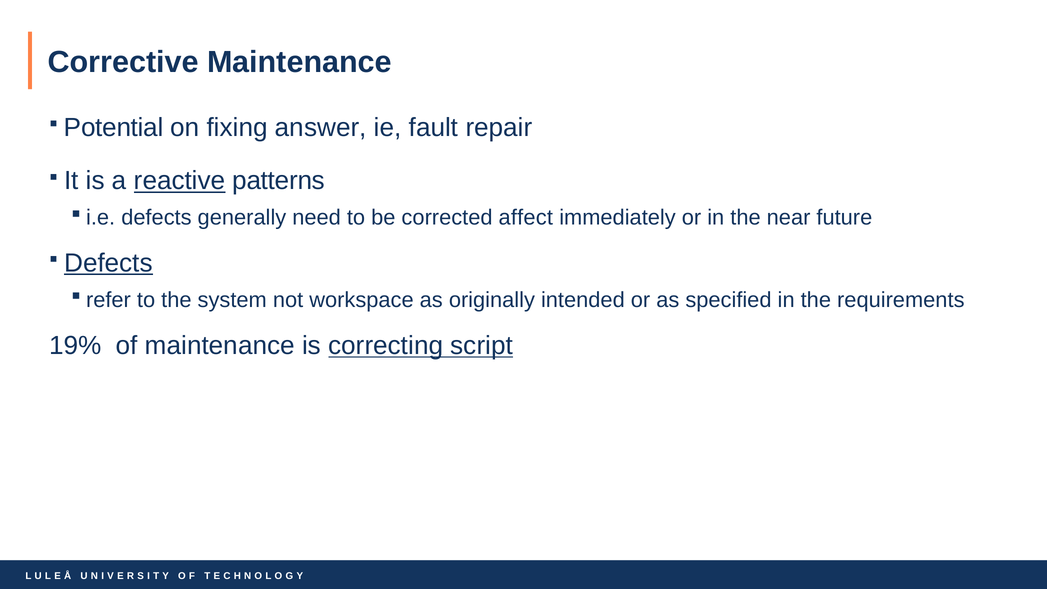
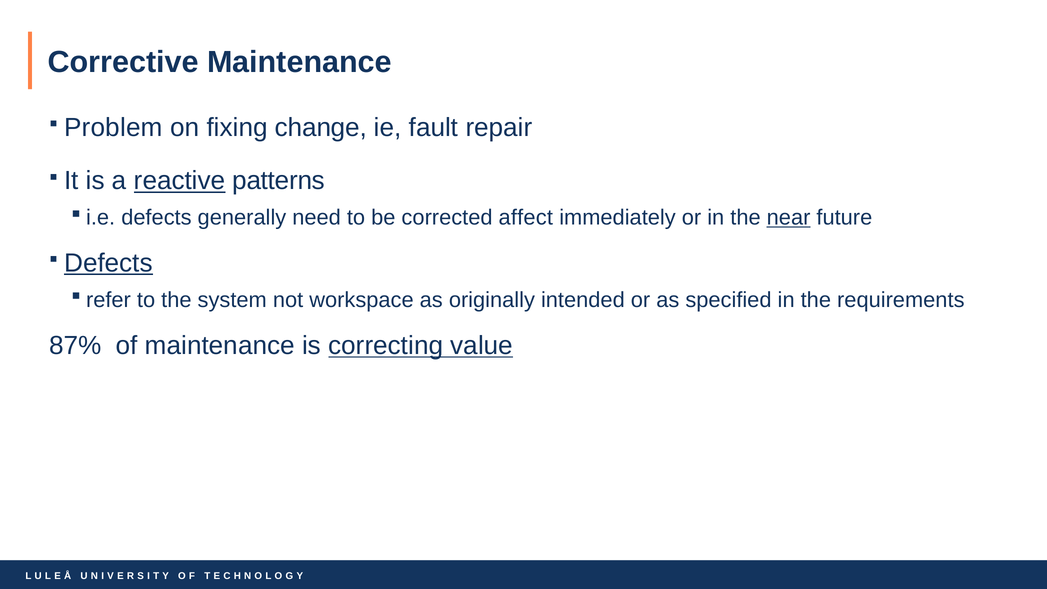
Potential: Potential -> Problem (113, 127)
answer: answer -> change (321, 127)
near underline: none -> present (789, 218)
19%: 19% -> 87% (75, 345)
script: script -> value (482, 345)
